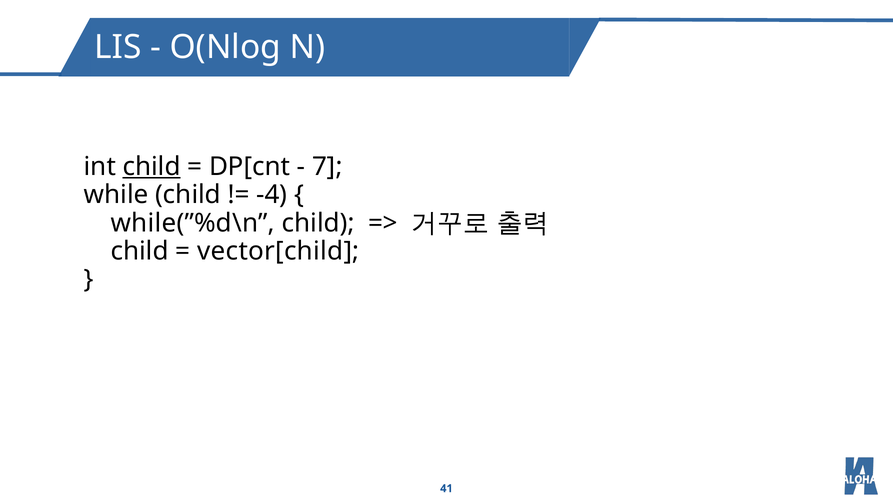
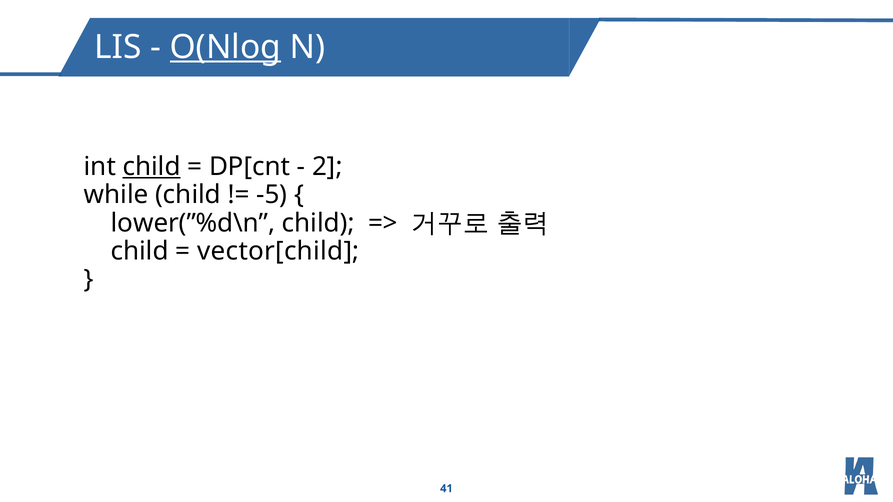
O(Nlog underline: none -> present (225, 47)
7: 7 -> 2 (327, 167)
-4: -4 -> -5 (272, 195)
while(”%d\n: while(”%d\n -> lower(”%d\n (193, 223)
